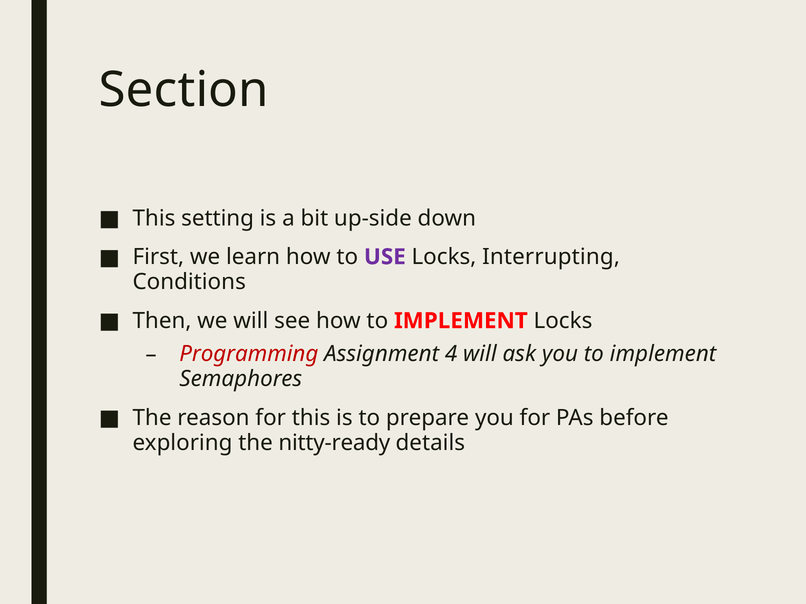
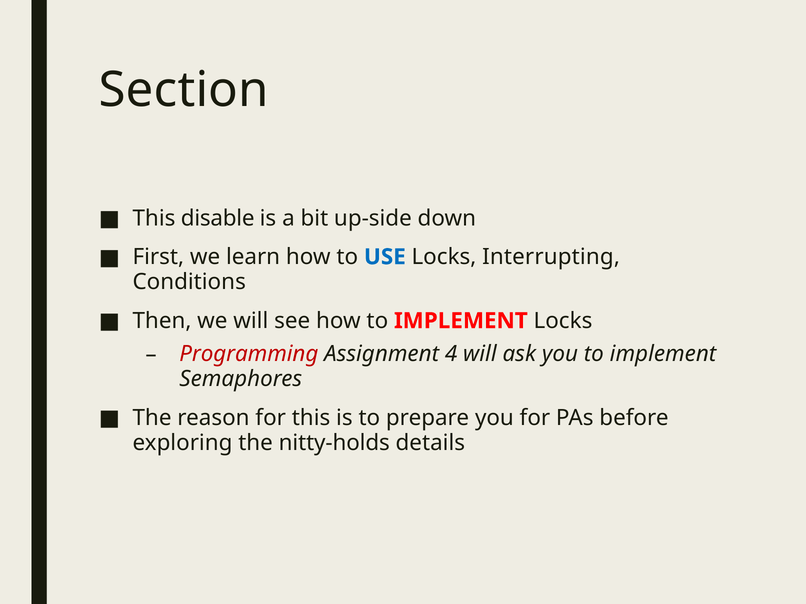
setting: setting -> disable (218, 218)
USE colour: purple -> blue (385, 257)
nitty-ready: nitty-ready -> nitty-holds (334, 443)
